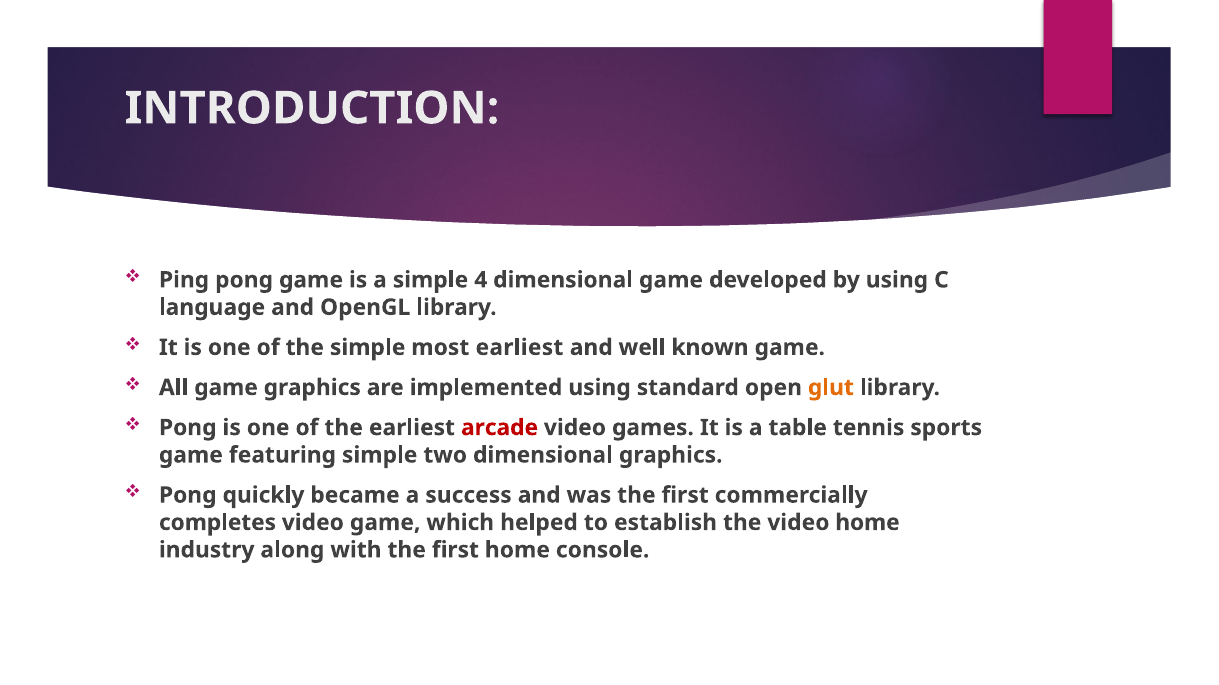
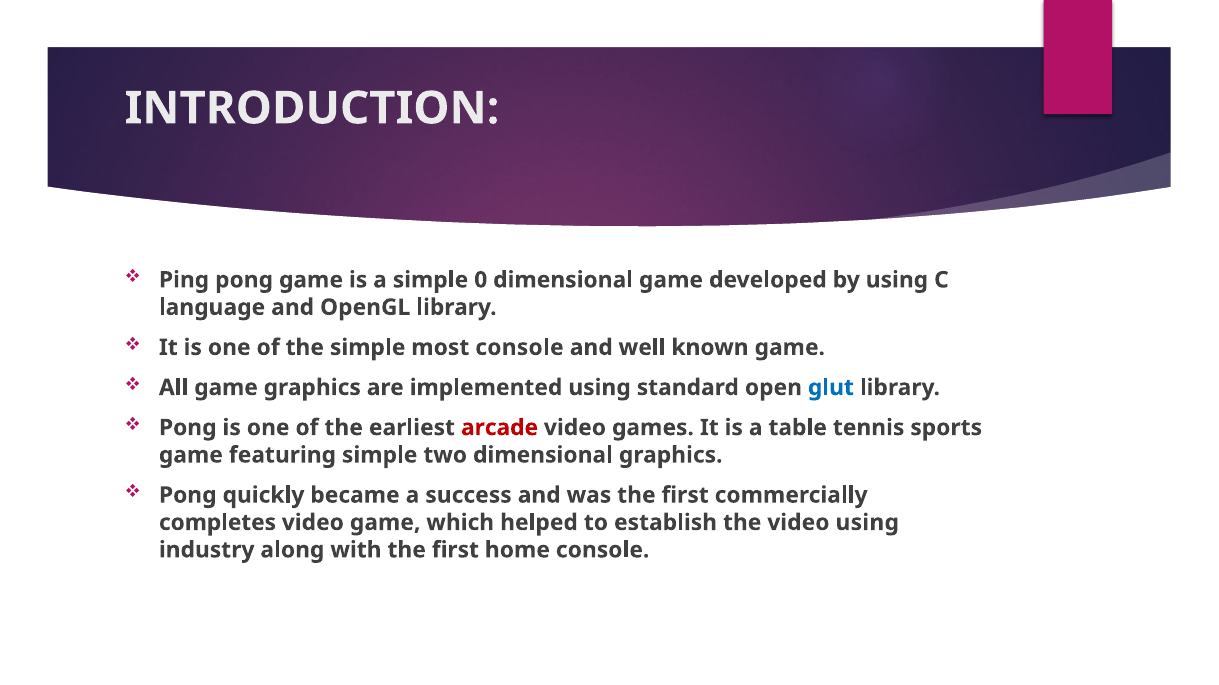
4: 4 -> 0 (481, 280)
most earliest: earliest -> console (519, 348)
glut colour: orange -> blue (831, 388)
video home: home -> using (867, 523)
